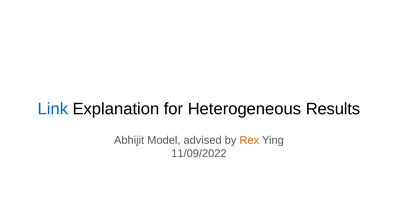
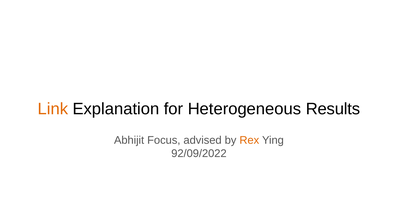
Link colour: blue -> orange (53, 109)
Model: Model -> Focus (164, 140)
11/09/2022: 11/09/2022 -> 92/09/2022 (199, 153)
